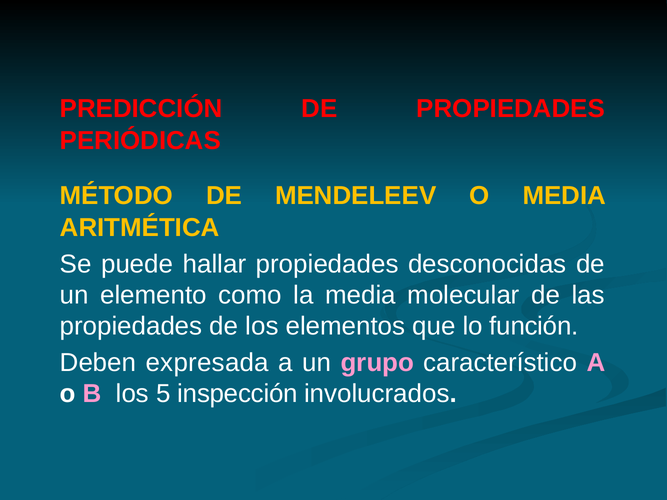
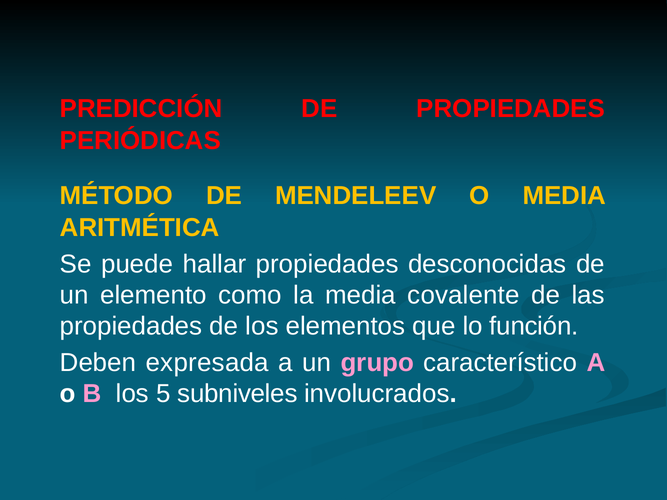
molecular: molecular -> covalente (463, 295)
inspección: inspección -> subniveles (237, 394)
